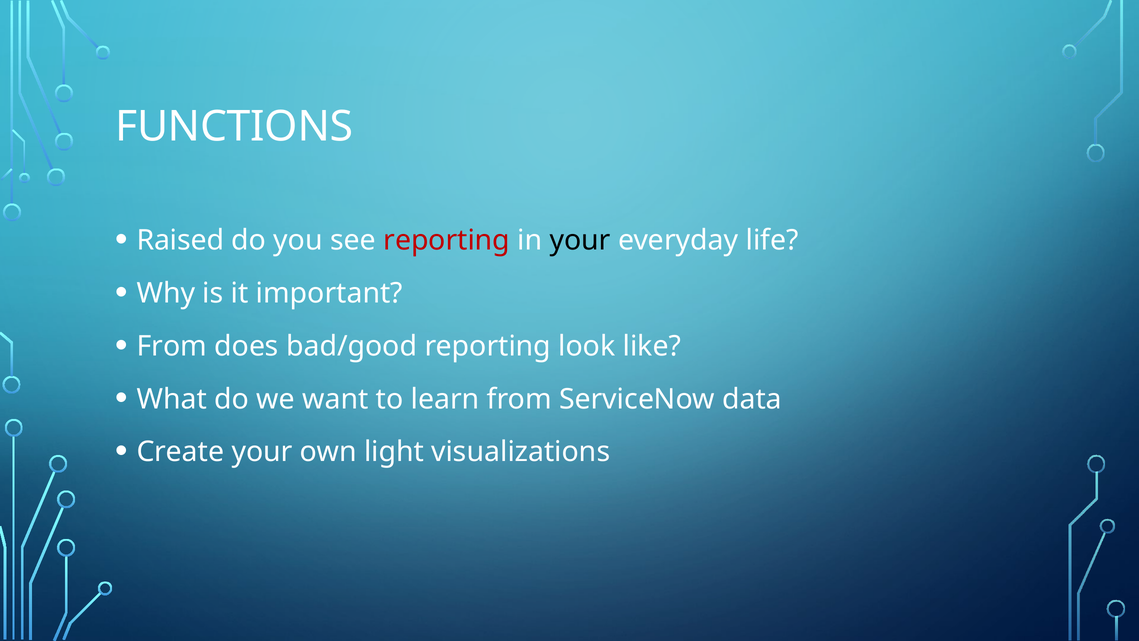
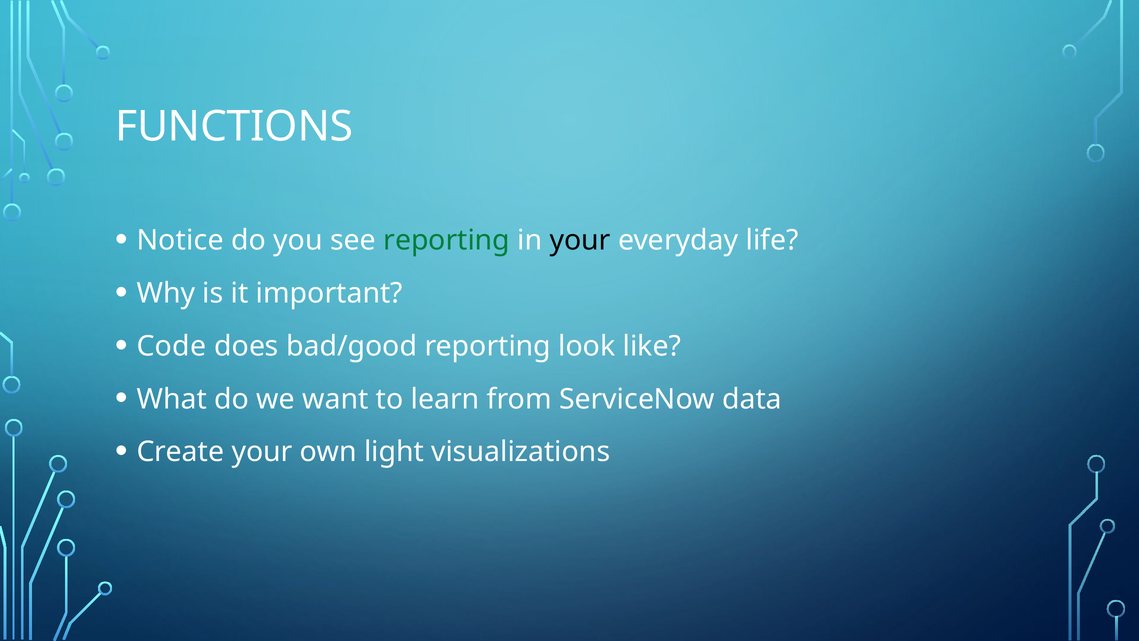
Raised: Raised -> Notice (180, 240)
reporting colour: red -> green (447, 240)
From: From -> Code (172, 346)
